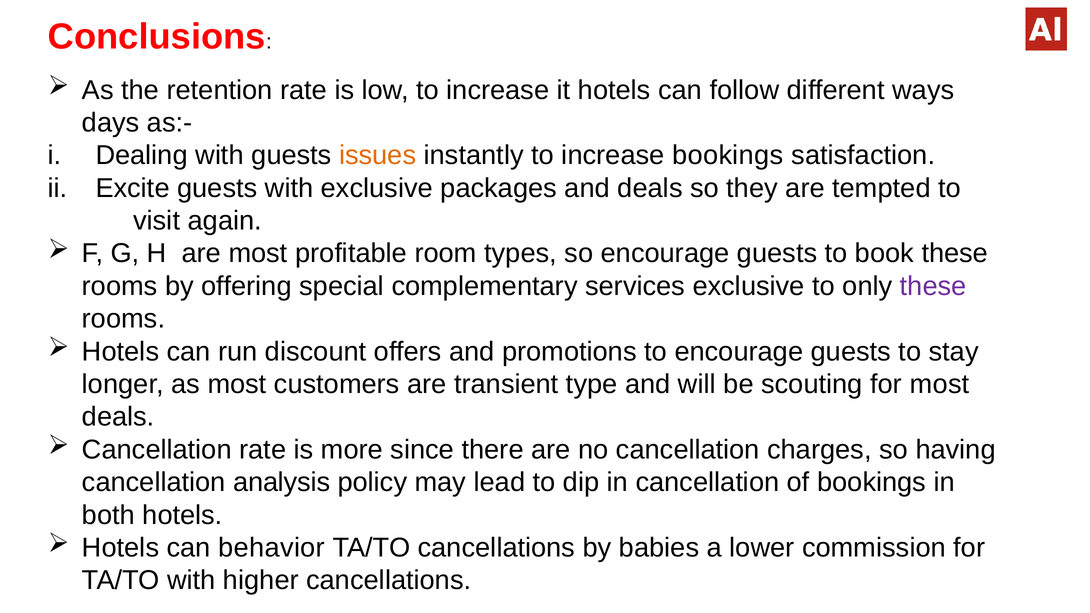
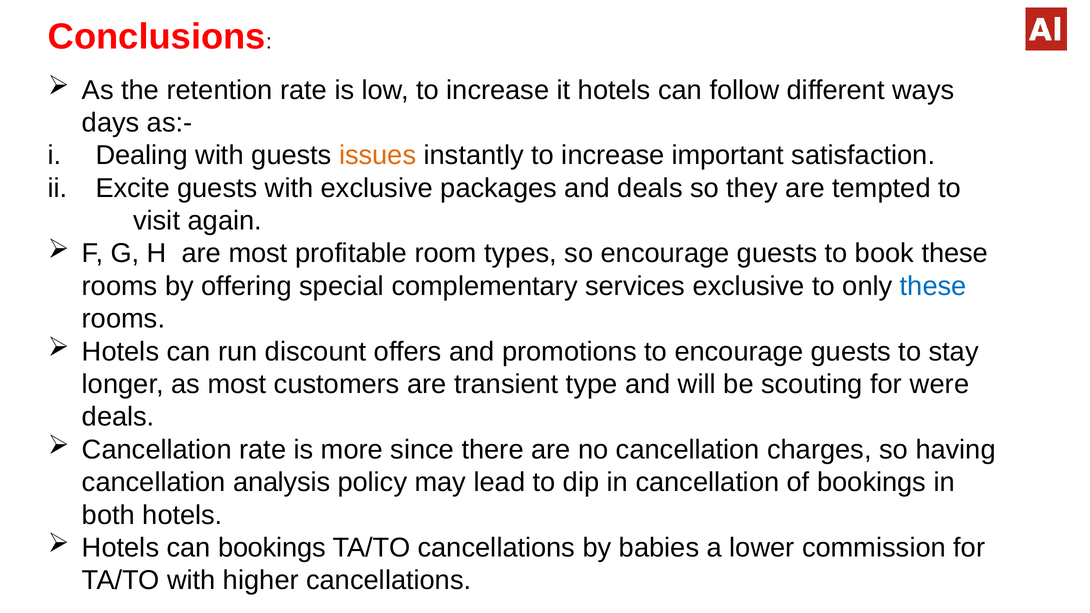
increase bookings: bookings -> important (728, 155)
these colour: purple -> blue (933, 286)
for most: most -> were (940, 384)
can behavior: behavior -> bookings (272, 548)
